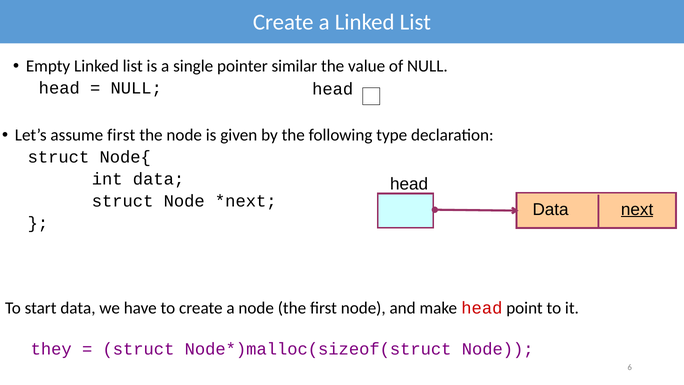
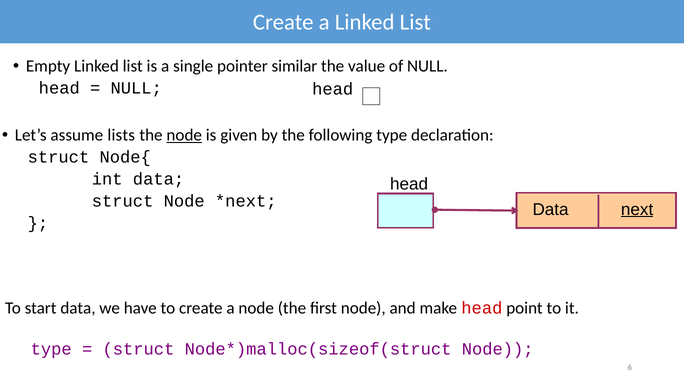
assume first: first -> lists (121, 135)
node underline: none -> present (184, 135)
they: they -> type (51, 349)
